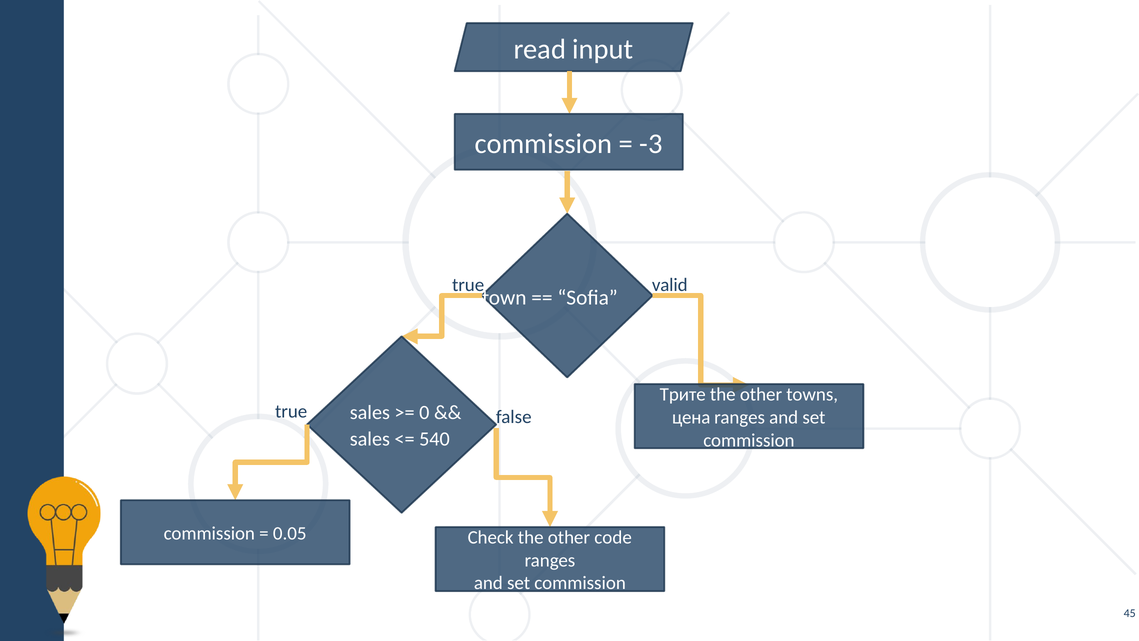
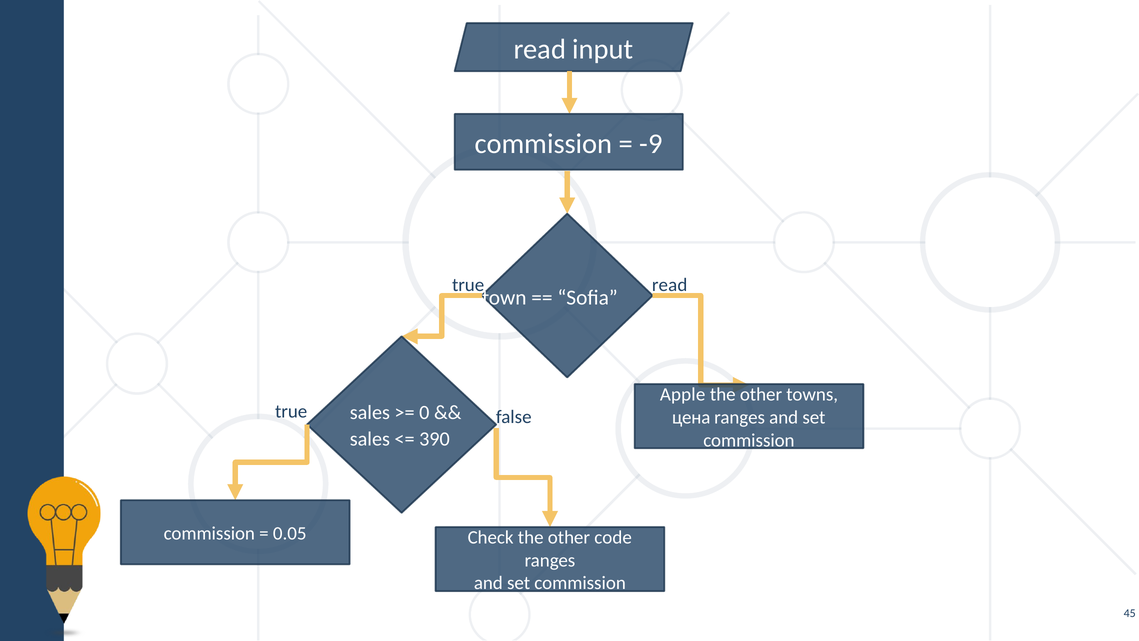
-3: -3 -> -9 (651, 144)
true valid: valid -> read (670, 285)
Трите: Трите -> Apple (683, 395)
540: 540 -> 390 (434, 439)
